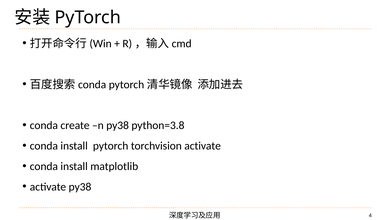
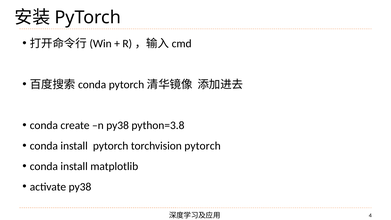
torchvision activate: activate -> pytorch (203, 146)
